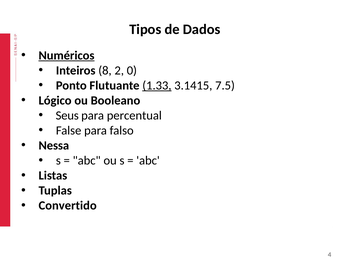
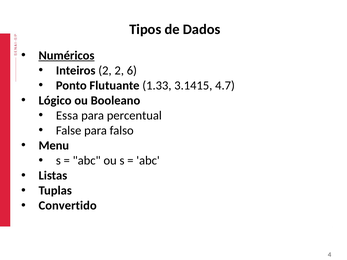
Inteiros 8: 8 -> 2 (105, 71)
0: 0 -> 6 (132, 71)
1.33 underline: present -> none (157, 86)
7.5: 7.5 -> 4.7 (225, 86)
Seus: Seus -> Essa (67, 116)
Nessa: Nessa -> Menu (54, 146)
